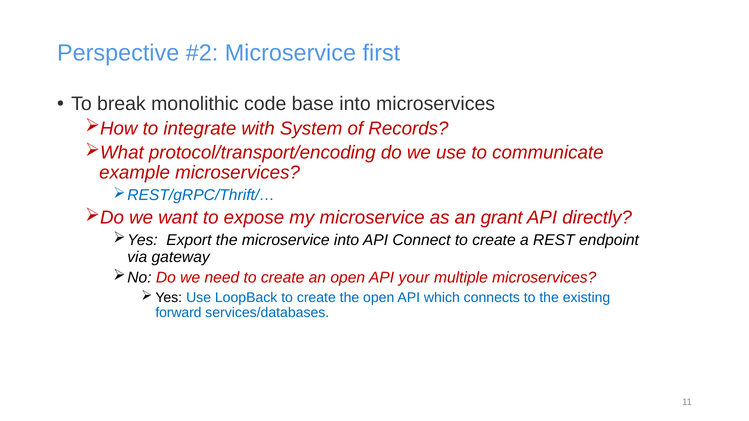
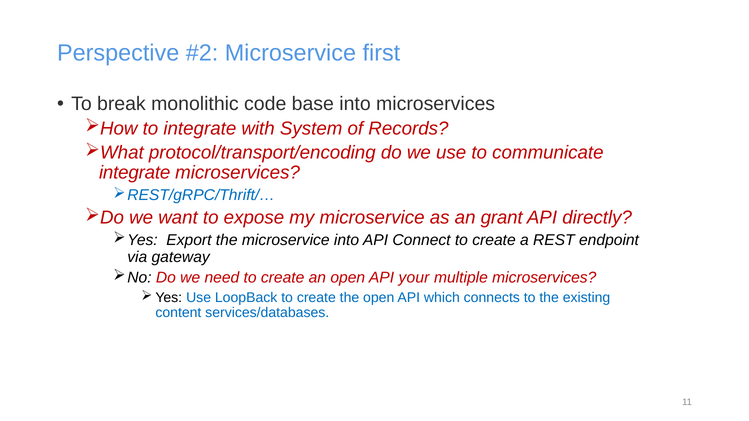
example: example -> integrate (135, 173)
forward: forward -> content (178, 313)
